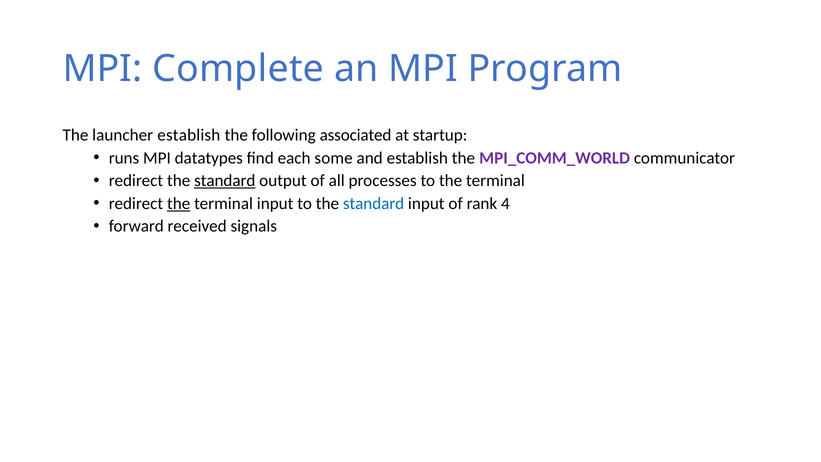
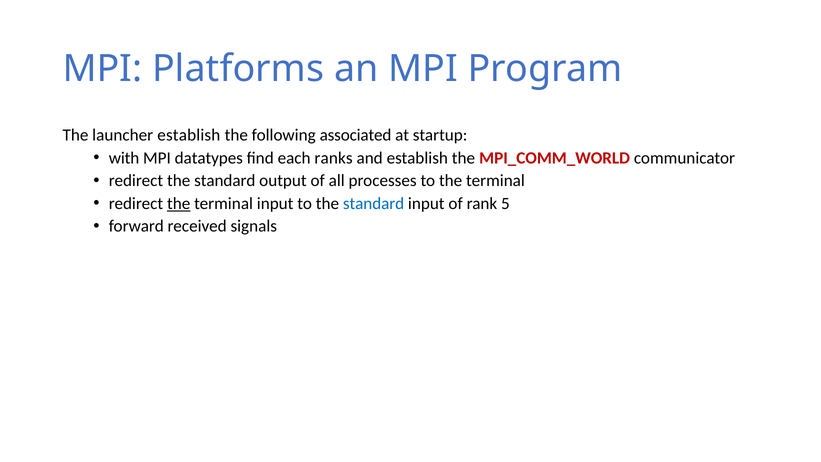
Complete: Complete -> Platforms (238, 69)
runs: runs -> with (124, 158)
some: some -> ranks (334, 158)
MPI_COMM_WORLD colour: purple -> red (555, 158)
standard underline: present -> none (225, 181)
4: 4 -> 5 (505, 203)
